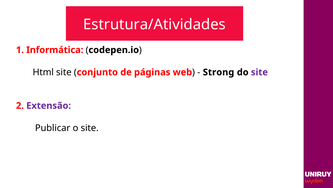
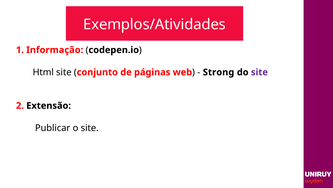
Estrutura/Atividades: Estrutura/Atividades -> Exemplos/Atividades (155, 24)
Informática: Informática -> Informação (55, 50)
Extensão colour: purple -> black (49, 105)
